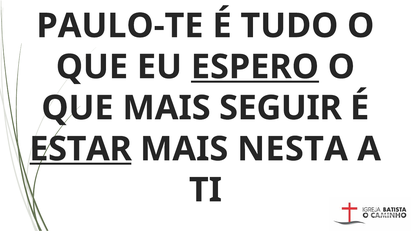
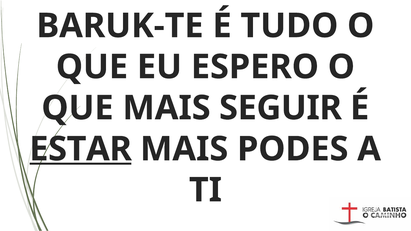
PAULO-TE: PAULO-TE -> BARUK-TE (120, 26)
ESPERO underline: present -> none (255, 67)
NESTA: NESTA -> PODES (293, 149)
